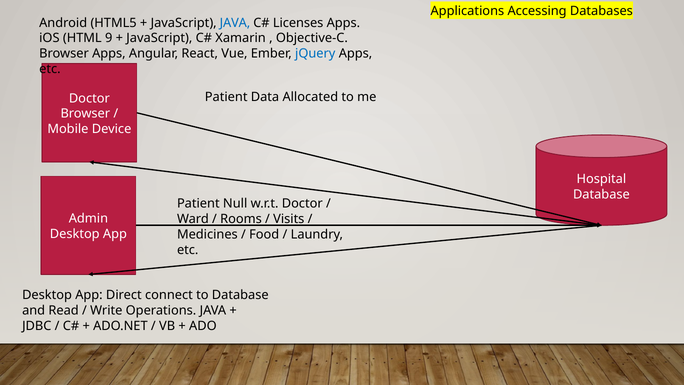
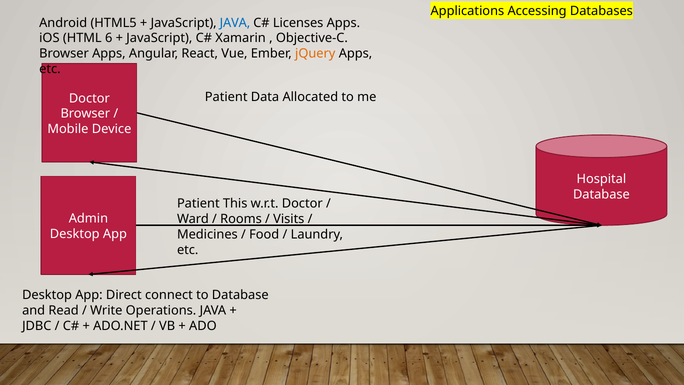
9: 9 -> 6 (109, 38)
jQuery colour: blue -> orange (315, 54)
Null: Null -> This (235, 203)
